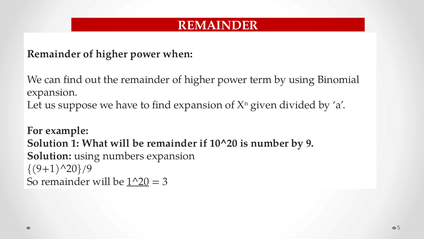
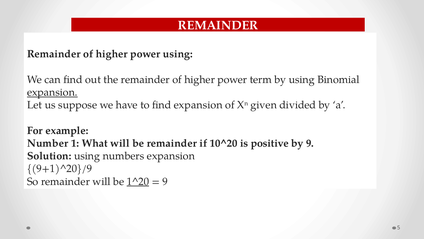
power when: when -> using (178, 54)
expansion underline: none -> present (52, 92)
Solution: Solution -> Number (48, 143)
number: number -> positive (270, 143)
3: 3 -> 9 (165, 181)
